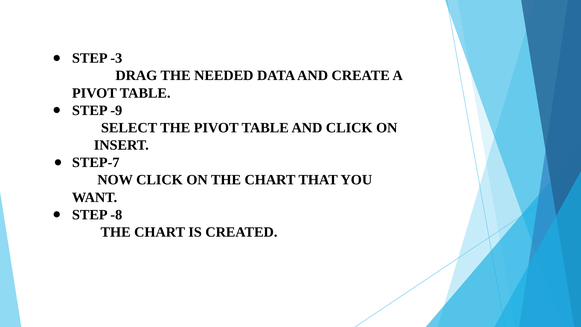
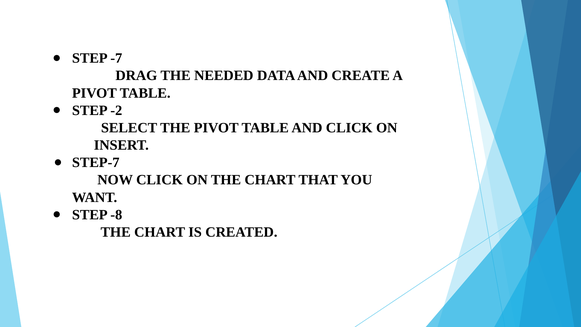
-3: -3 -> -7 (116, 58)
-9: -9 -> -2 (116, 110)
